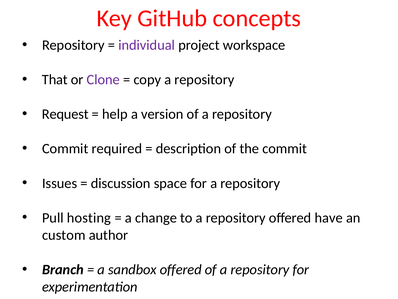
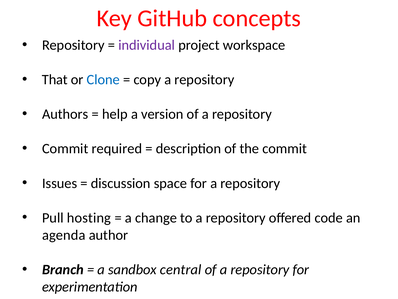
Clone colour: purple -> blue (103, 80)
Request: Request -> Authors (65, 114)
have: have -> code (329, 217)
custom: custom -> agenda (64, 235)
sandbox offered: offered -> central (181, 269)
